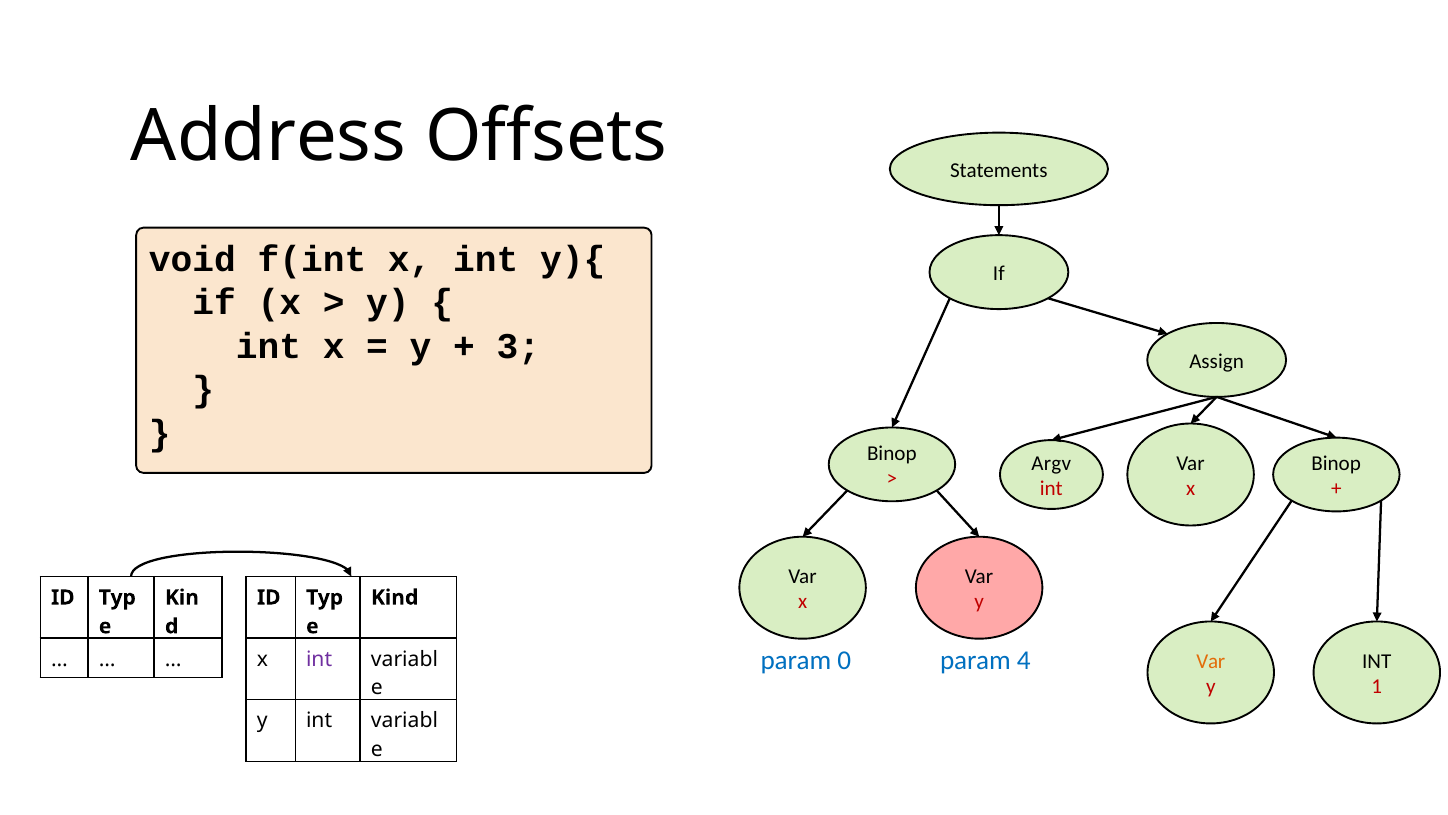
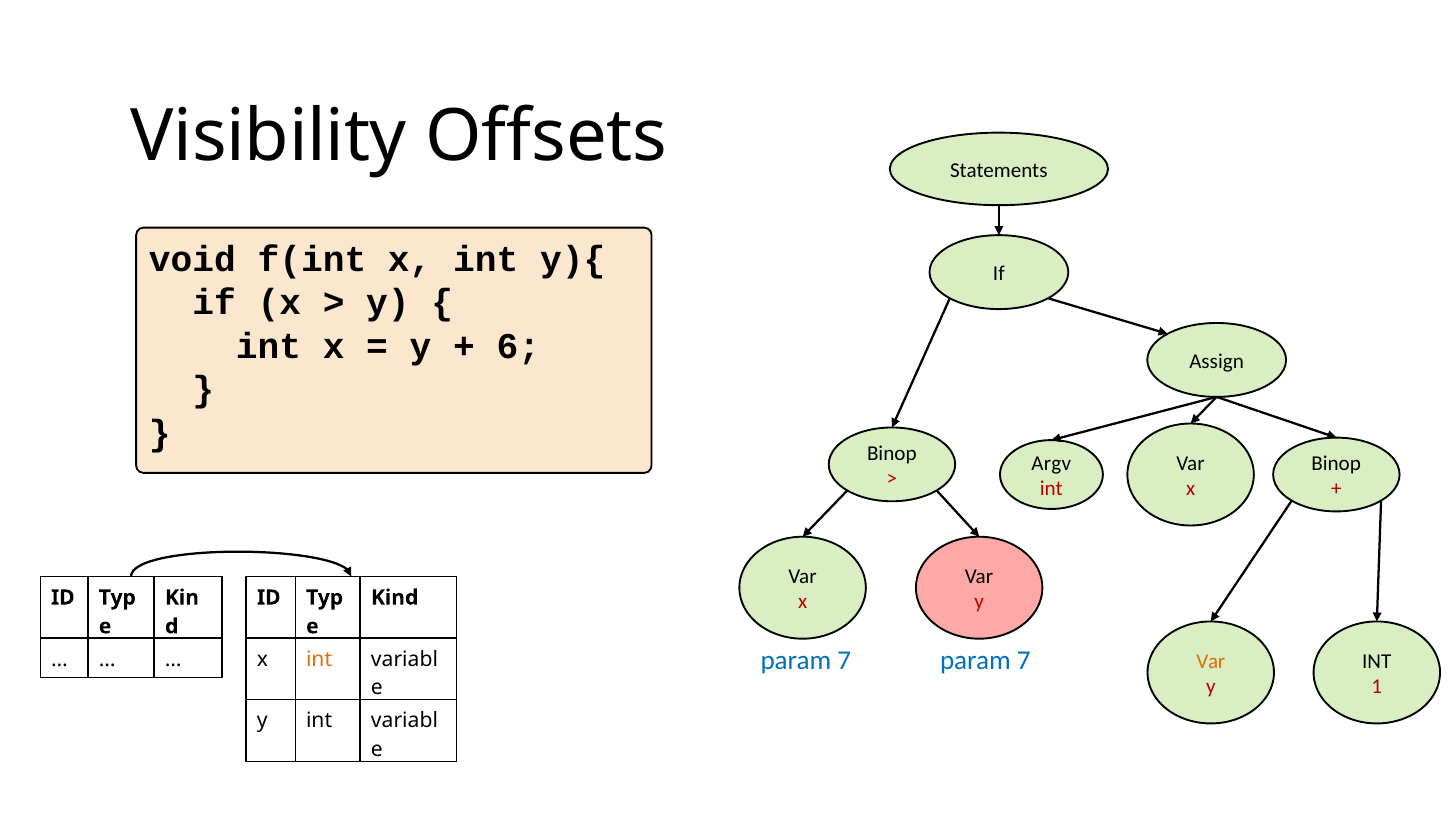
Address: Address -> Visibility (269, 137)
3: 3 -> 6 (518, 346)
0: 0 -> 7 (844, 660)
4: 4 -> 7 (1024, 660)
int colour: purple -> orange (319, 659)
